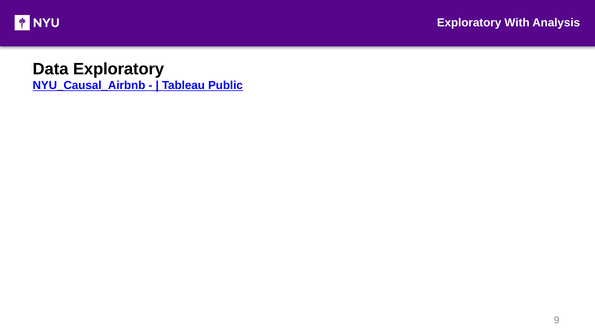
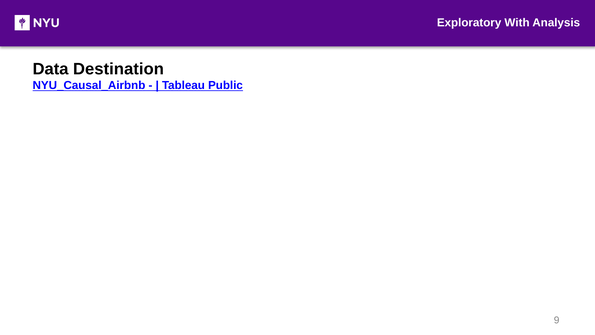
Data Exploratory: Exploratory -> Destination (118, 69)
